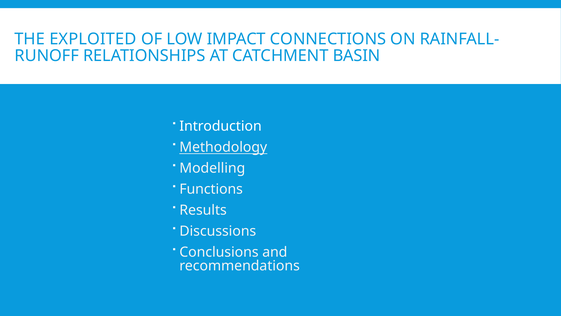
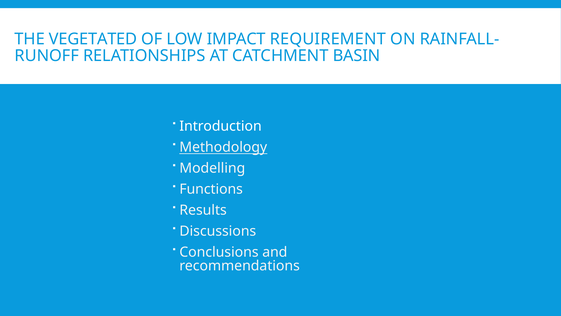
EXPLOITED: EXPLOITED -> VEGETATED (93, 39)
CONNECTIONS: CONNECTIONS -> REQUIREMENT (328, 39)
